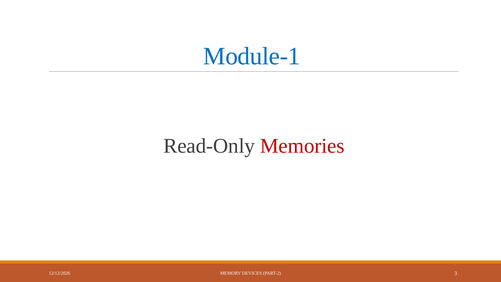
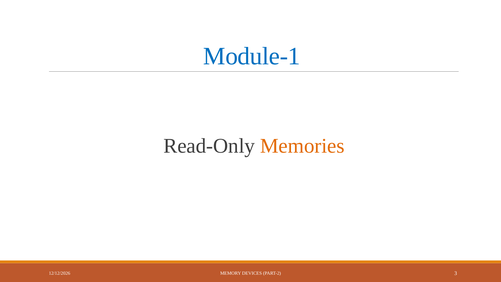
Memories colour: red -> orange (302, 146)
